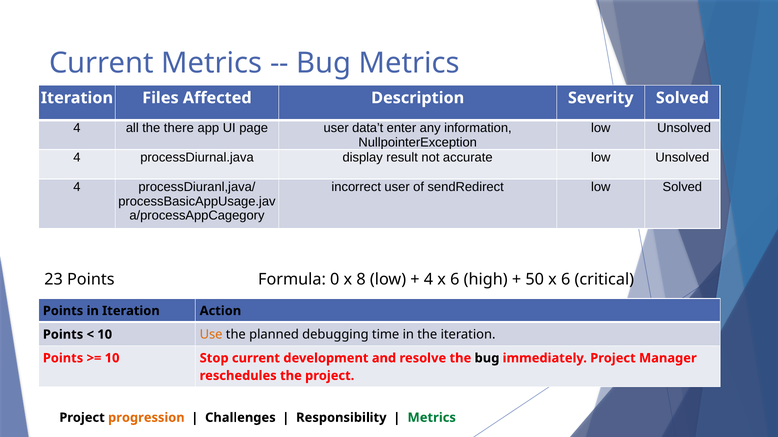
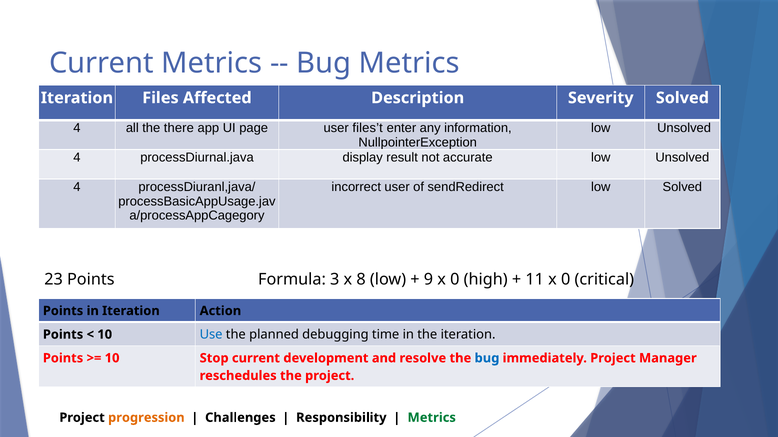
data’t: data’t -> files’t (368, 128)
0: 0 -> 3 (335, 280)
4: 4 -> 9 (428, 280)
6: 6 -> 0 (455, 280)
50: 50 -> 11 (535, 280)
6: 6 -> 0 (566, 280)
Use colour: orange -> blue (211, 335)
bug colour: black -> blue (487, 359)
